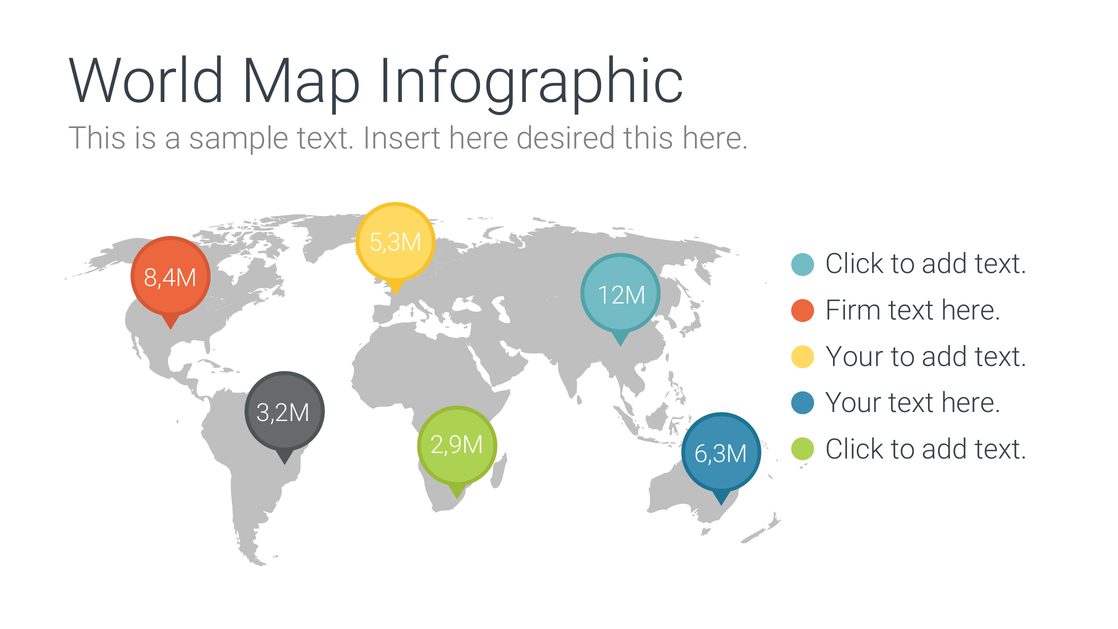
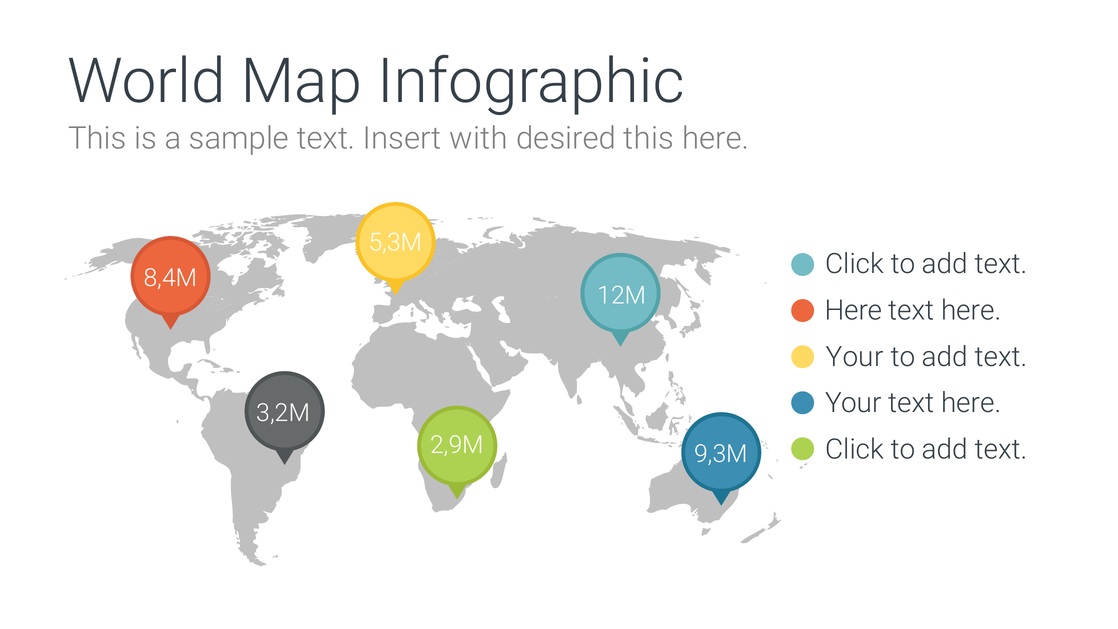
Insert here: here -> with (479, 138)
Firm: Firm -> Here (854, 311)
6,3M: 6,3M -> 9,3M (721, 454)
